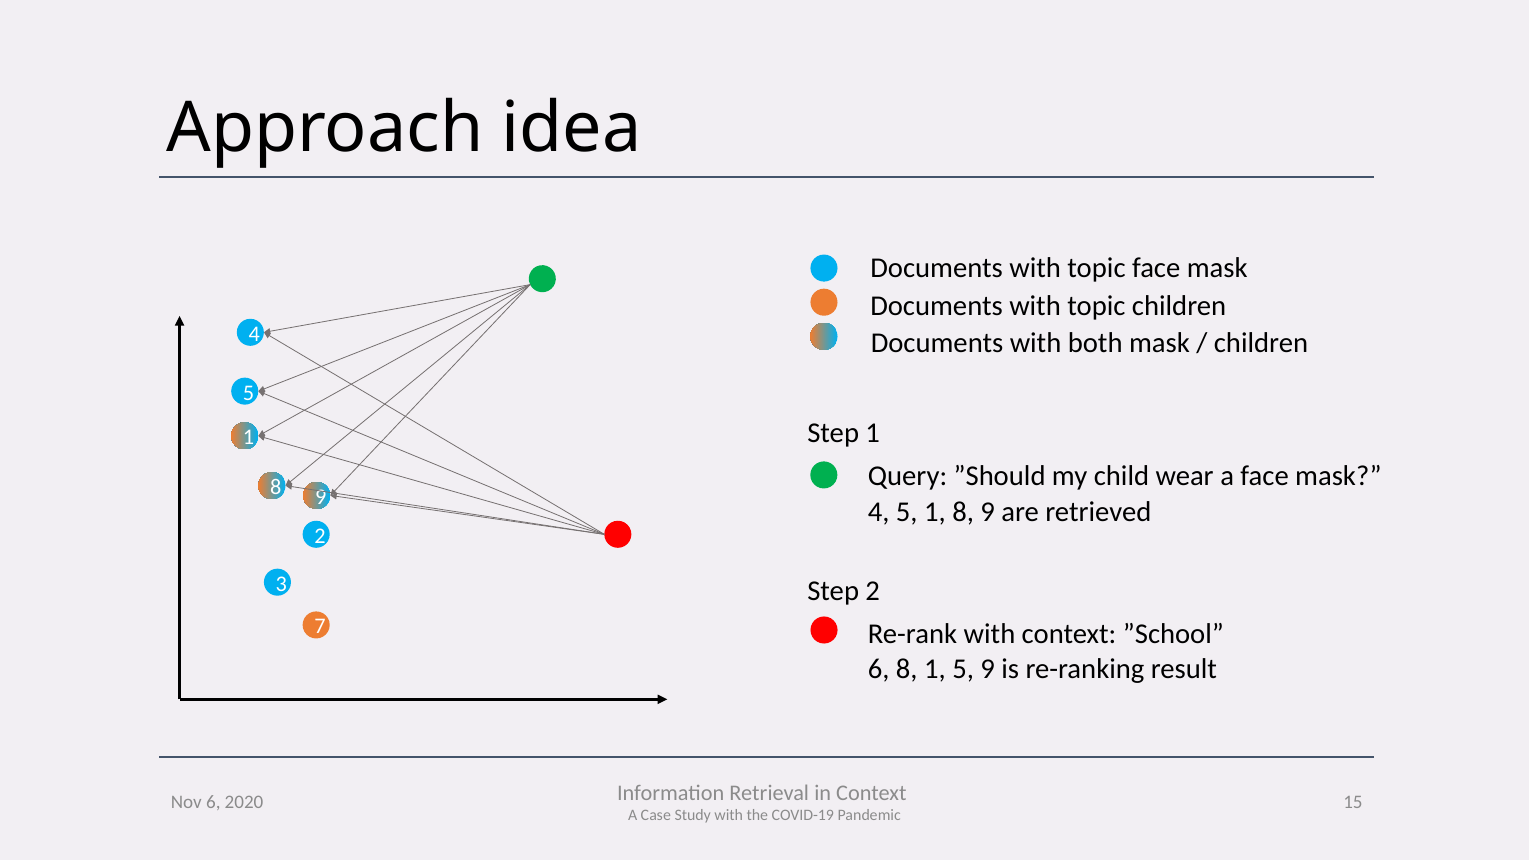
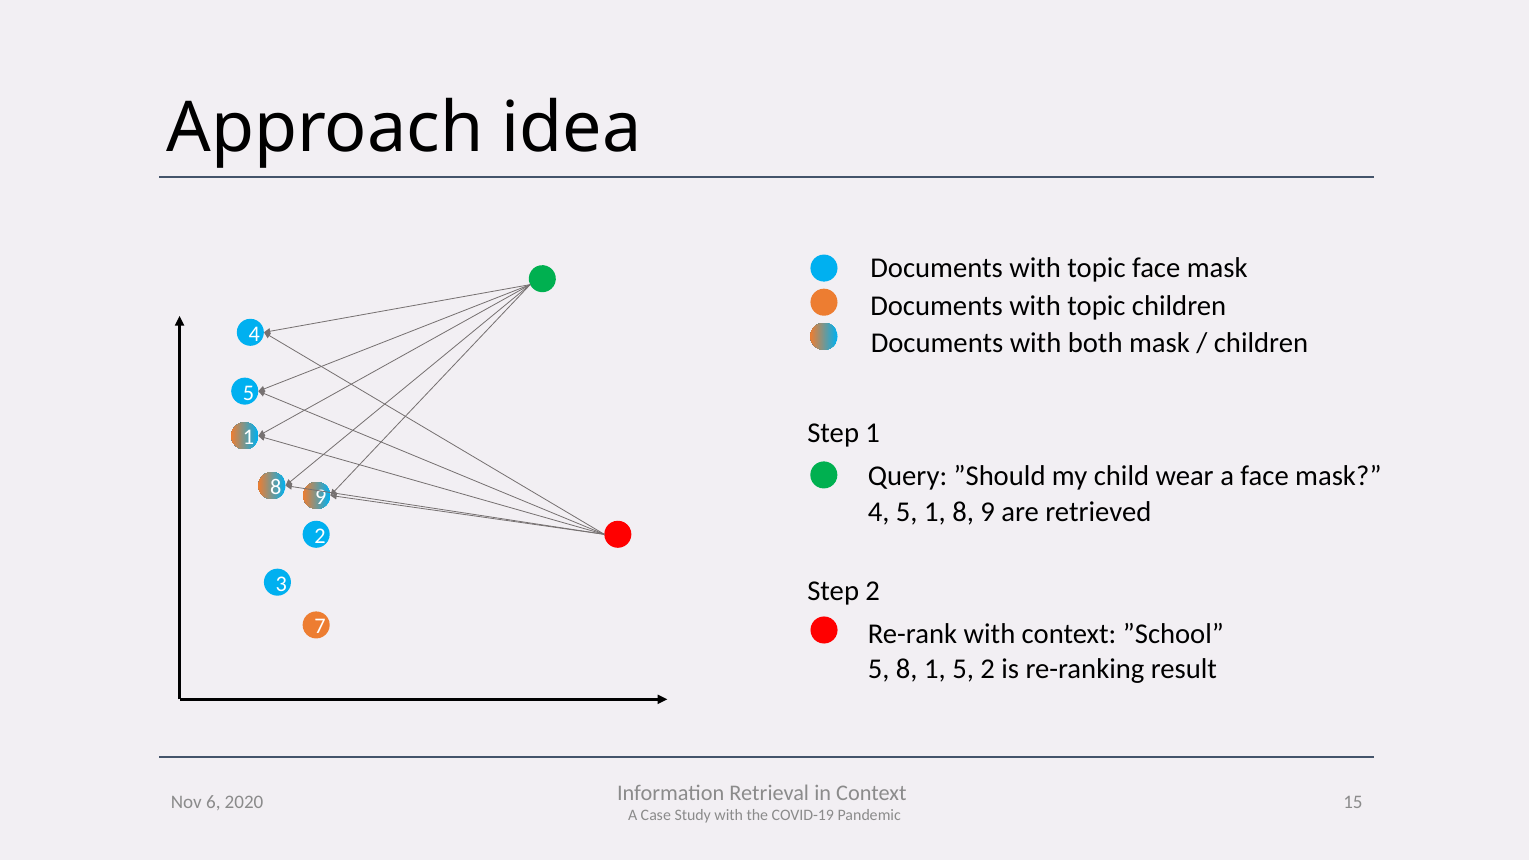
6: 6 -> 5 (879, 669)
5 9: 9 -> 2 (988, 669)
